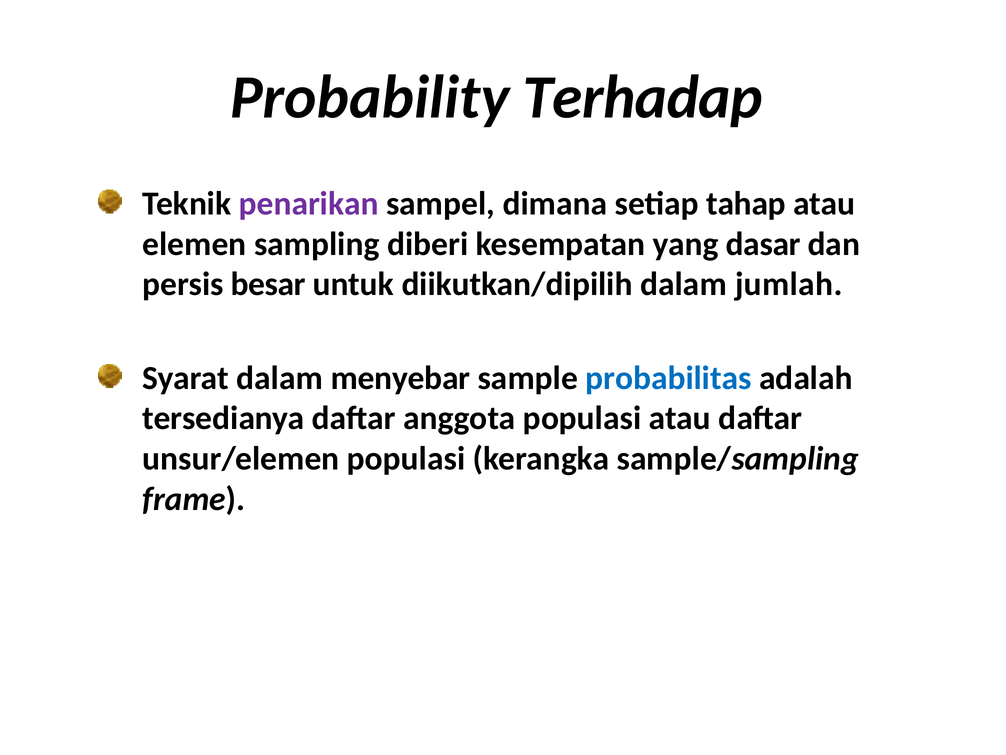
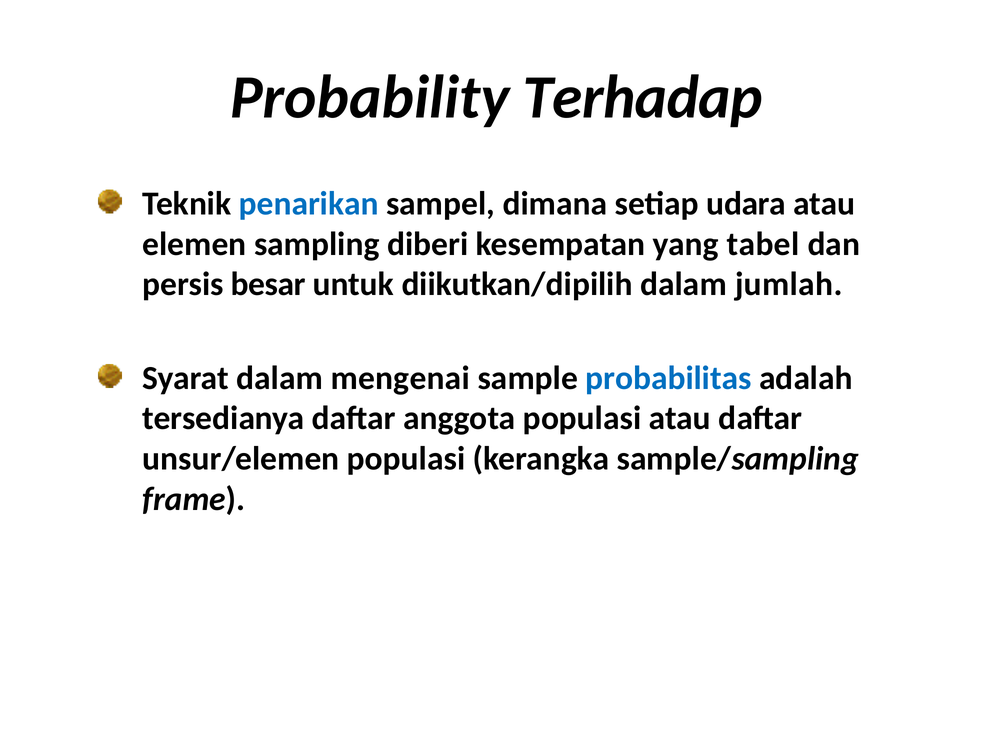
penarikan colour: purple -> blue (309, 204)
tahap: tahap -> udara (746, 204)
dasar: dasar -> tabel (763, 244)
menyebar: menyebar -> mengenai (400, 378)
